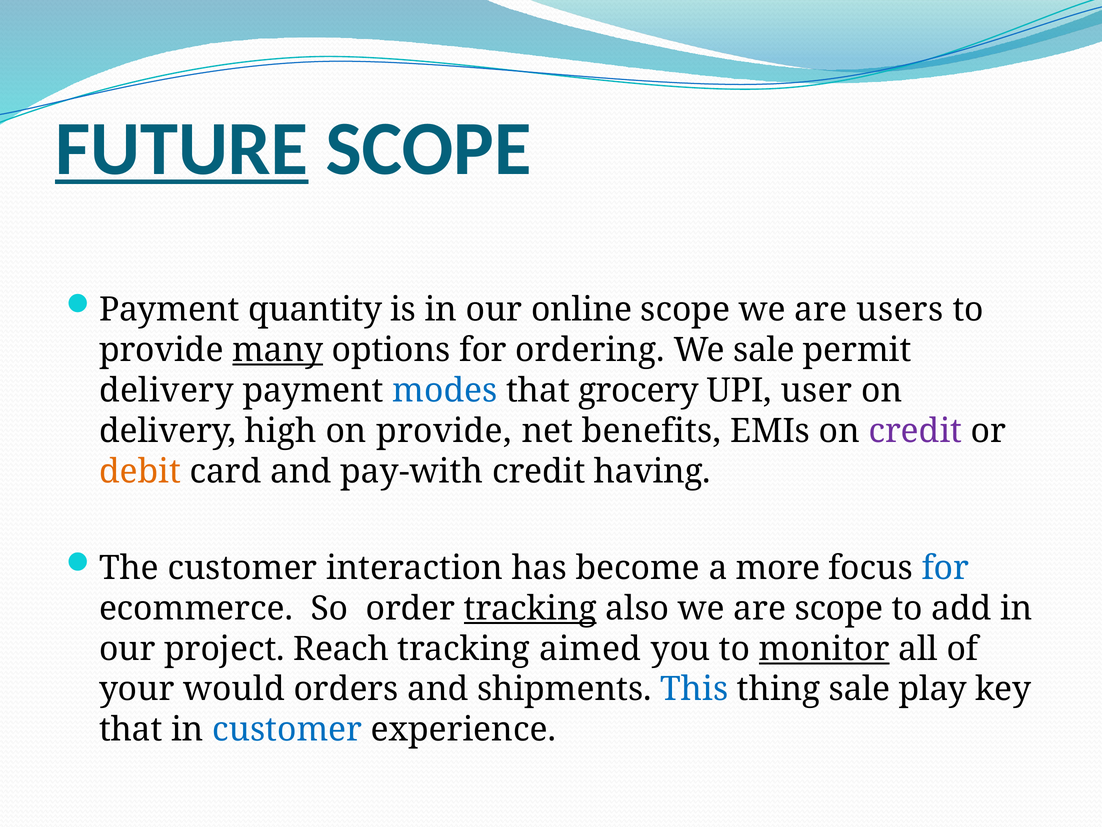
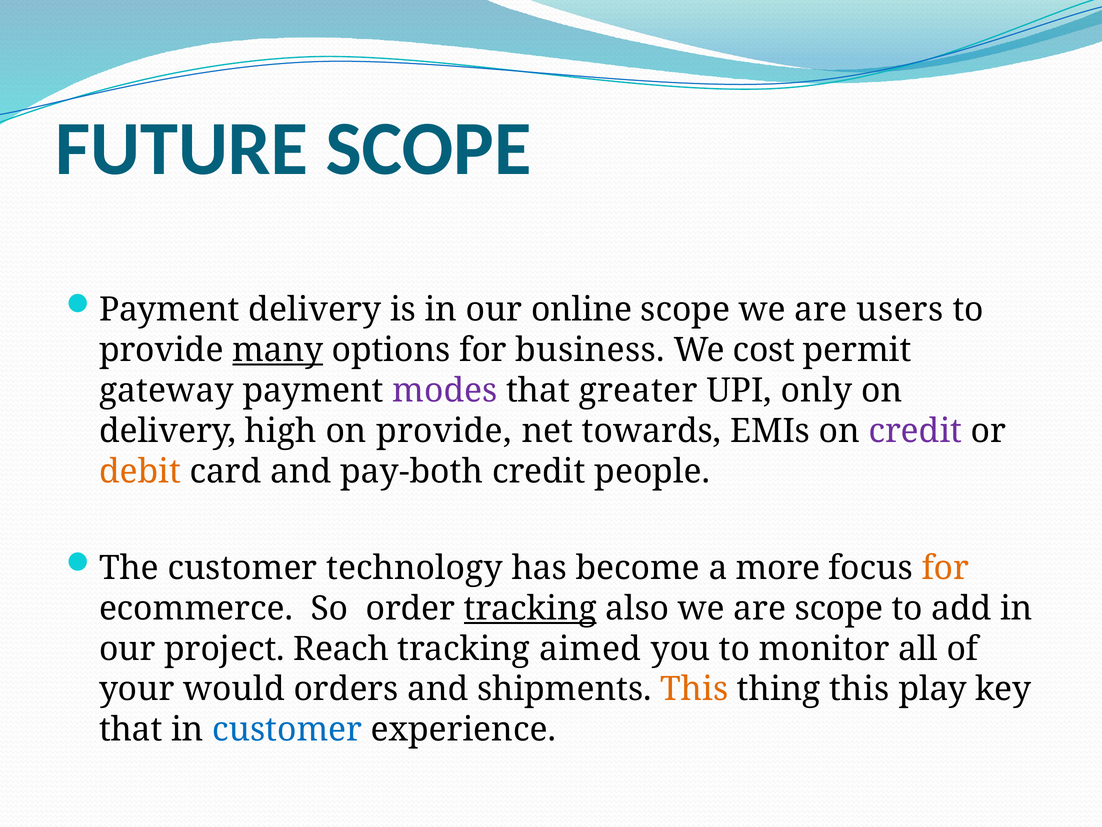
FUTURE underline: present -> none (182, 149)
Payment quantity: quantity -> delivery (315, 310)
ordering: ordering -> business (590, 350)
We sale: sale -> cost (764, 350)
delivery: delivery -> gateway (166, 390)
modes colour: blue -> purple (445, 390)
grocery: grocery -> greater (638, 390)
user: user -> only (816, 390)
benefits: benefits -> towards (652, 431)
pay-with: pay-with -> pay-both (412, 471)
having: having -> people (652, 471)
interaction: interaction -> technology (414, 568)
for colour: blue -> orange (945, 568)
monitor underline: present -> none (824, 649)
This colour: blue -> orange (694, 689)
thing sale: sale -> this (859, 689)
